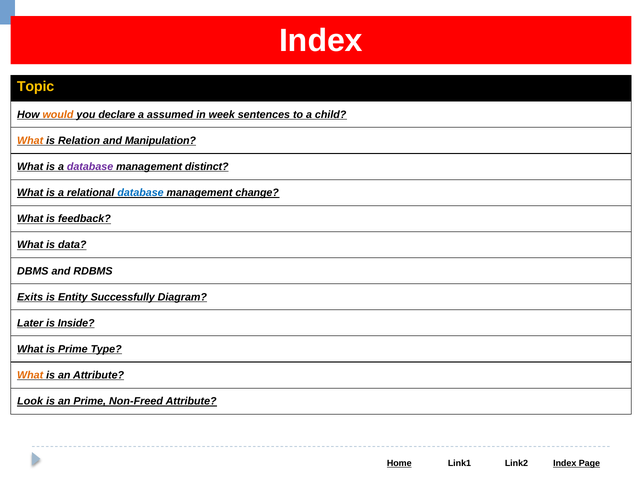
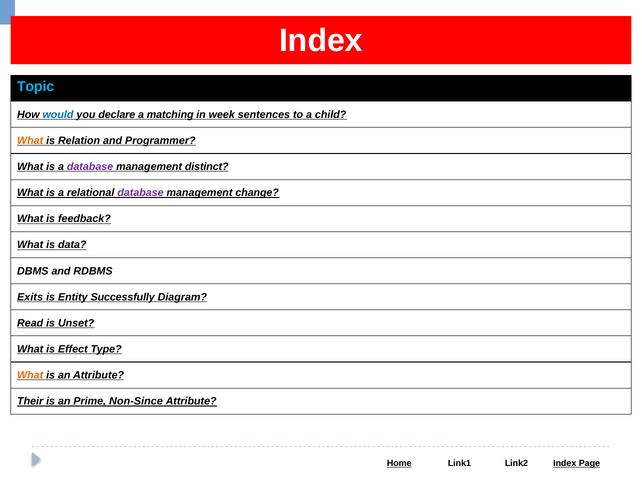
Topic colour: yellow -> light blue (36, 87)
would colour: orange -> blue (58, 115)
assumed: assumed -> matching (170, 115)
Manipulation: Manipulation -> Programmer (160, 141)
database colour: blue -> purple (141, 193)
Later: Later -> Read (30, 323)
Inside: Inside -> Unset (76, 323)
is Prime: Prime -> Effect (73, 349)
Look: Look -> Their (30, 401)
Non-Freed: Non-Freed -> Non-Since (136, 401)
